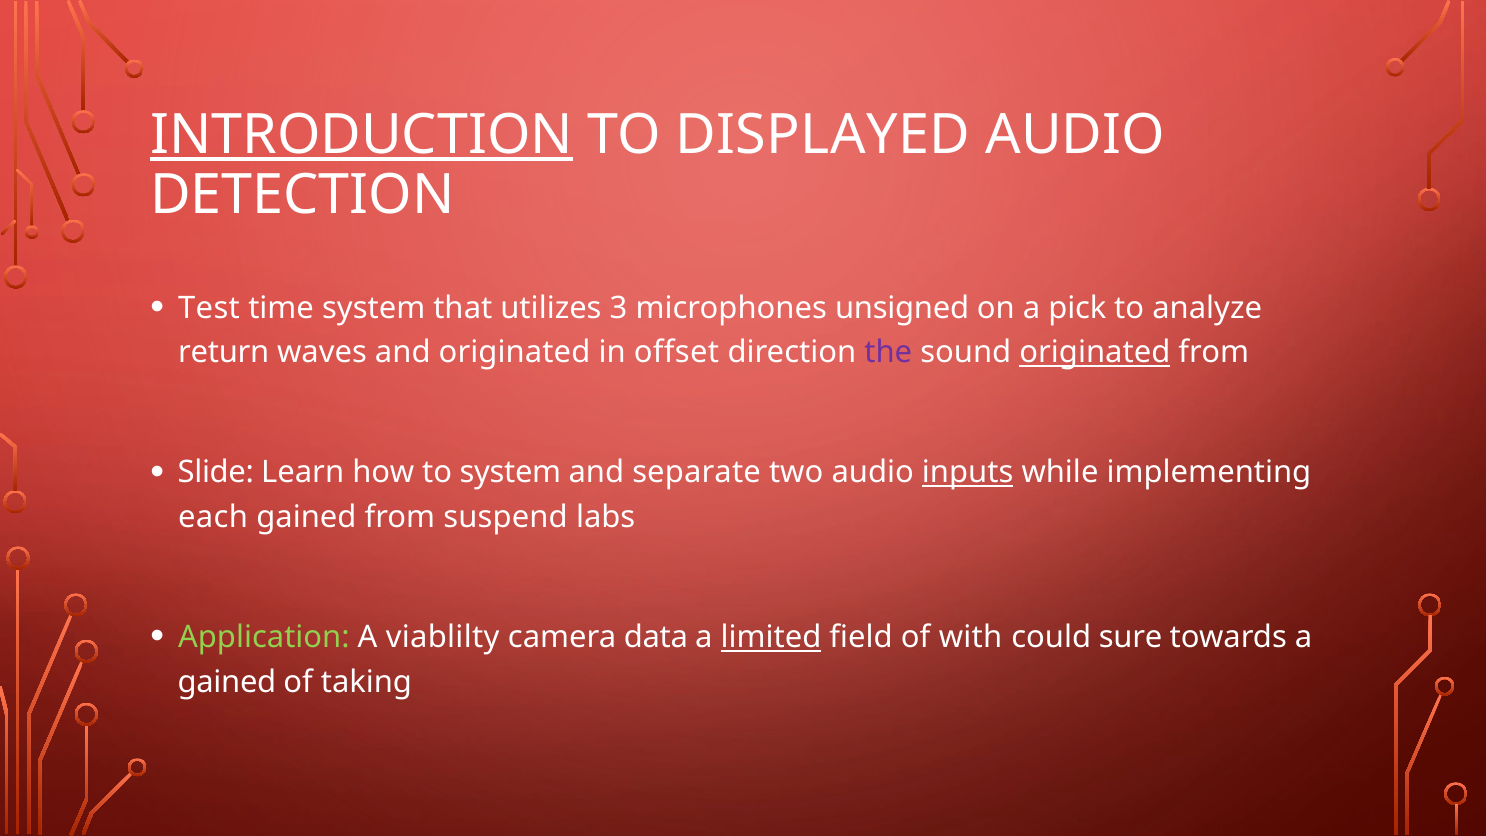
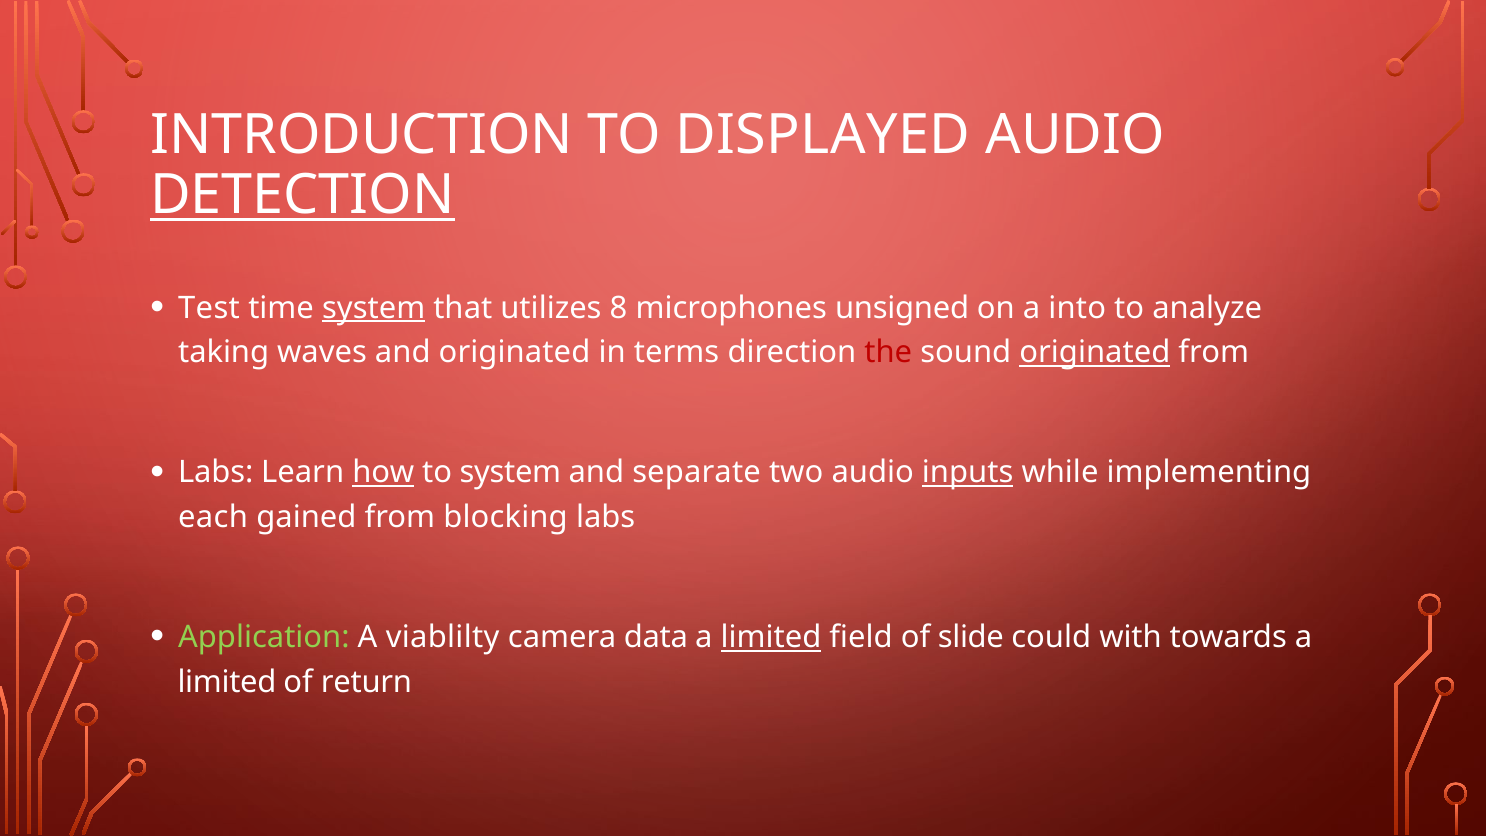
INTRODUCTION underline: present -> none (362, 135)
DETECTION underline: none -> present (302, 195)
system underline: none -> present (374, 308)
3: 3 -> 8 (619, 308)
pick: pick -> into (1077, 308)
return: return -> taking (224, 353)
offset: offset -> terms (677, 353)
the colour: purple -> red (888, 353)
Slide: Slide -> Labs (216, 473)
how underline: none -> present (383, 473)
suspend: suspend -> blocking (506, 517)
with: with -> slide (971, 637)
sure: sure -> with (1130, 637)
gained: gained -> limited (227, 682)
taking: taking -> return (367, 682)
